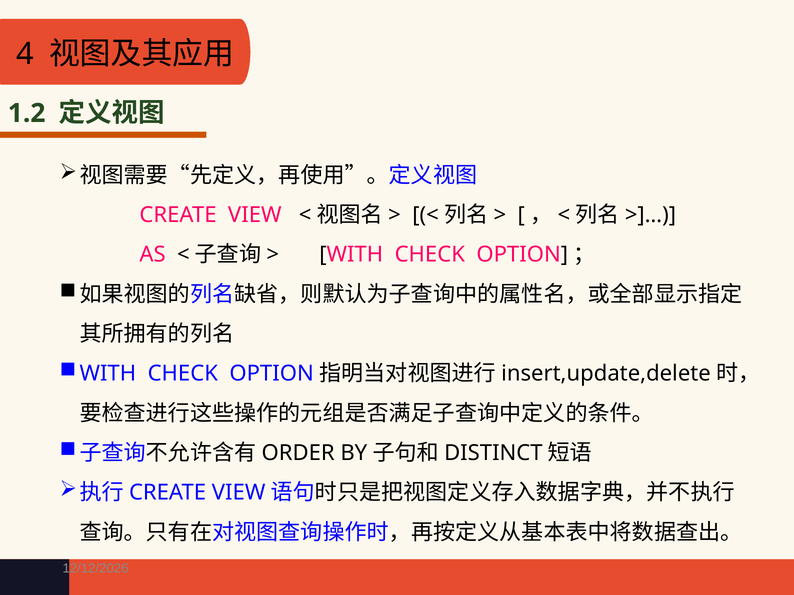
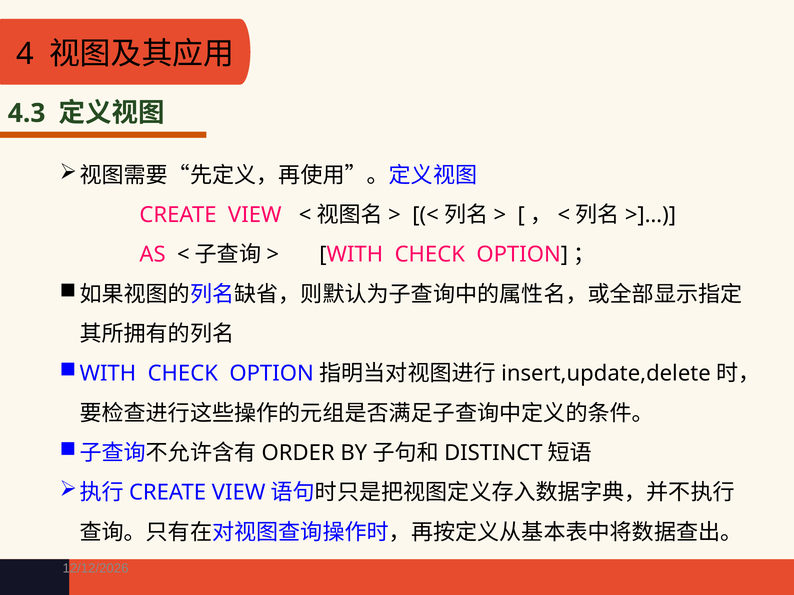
1.2: 1.2 -> 4.3 (27, 113)
